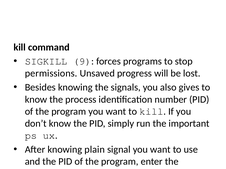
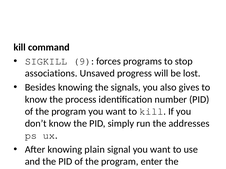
permissions: permissions -> associations (51, 74)
important: important -> addresses (189, 124)
